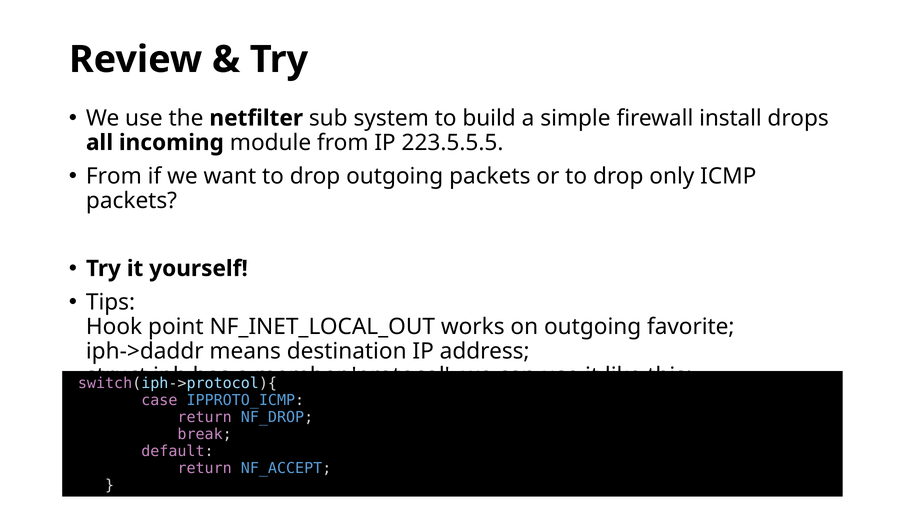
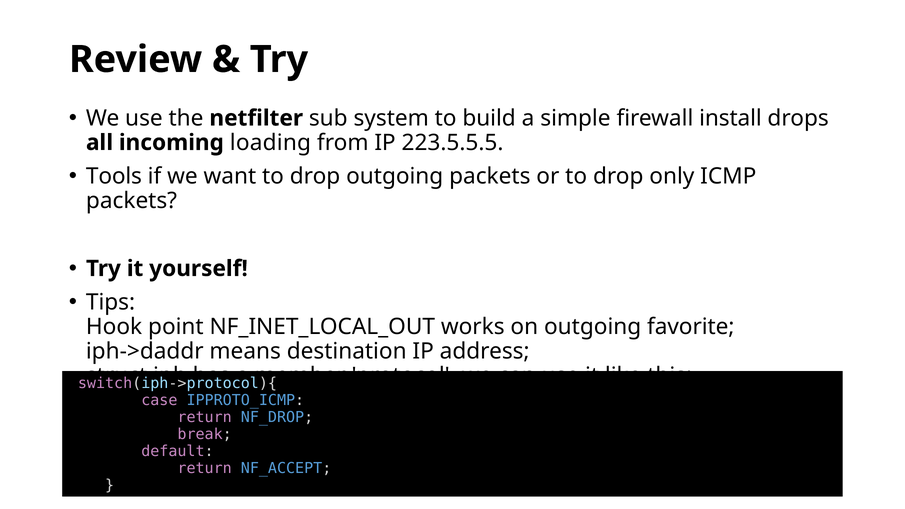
module: module -> loading (270, 143)
From: From -> Tools (114, 176)
